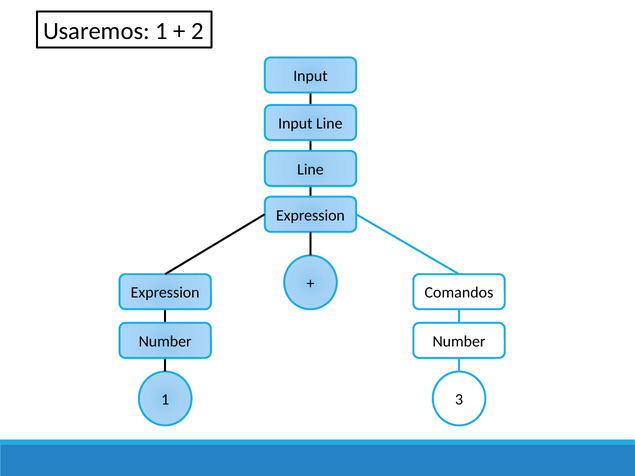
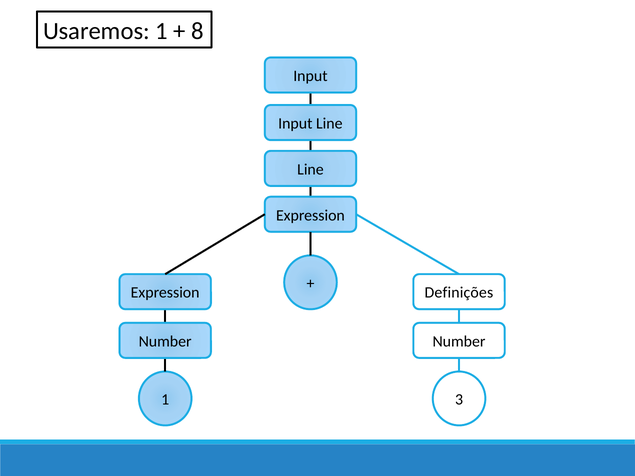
2: 2 -> 8 (198, 31)
Comandos: Comandos -> Definições (459, 293)
